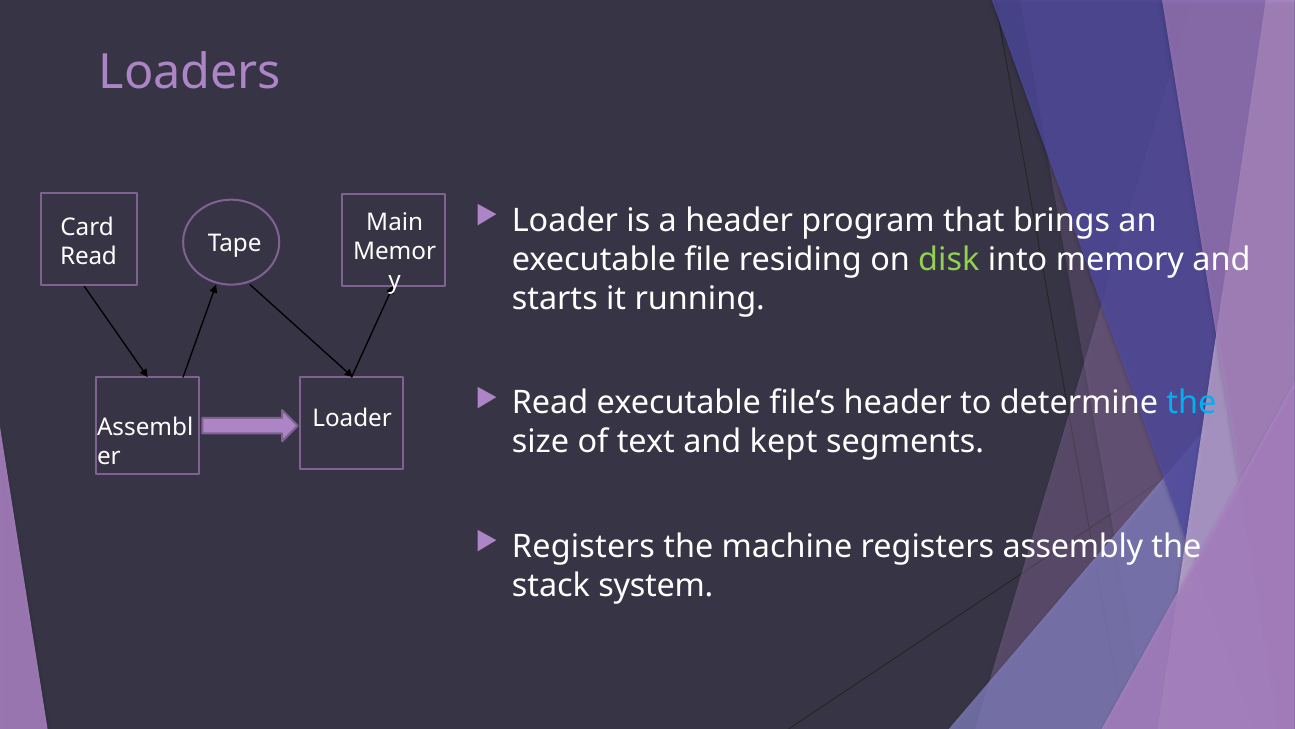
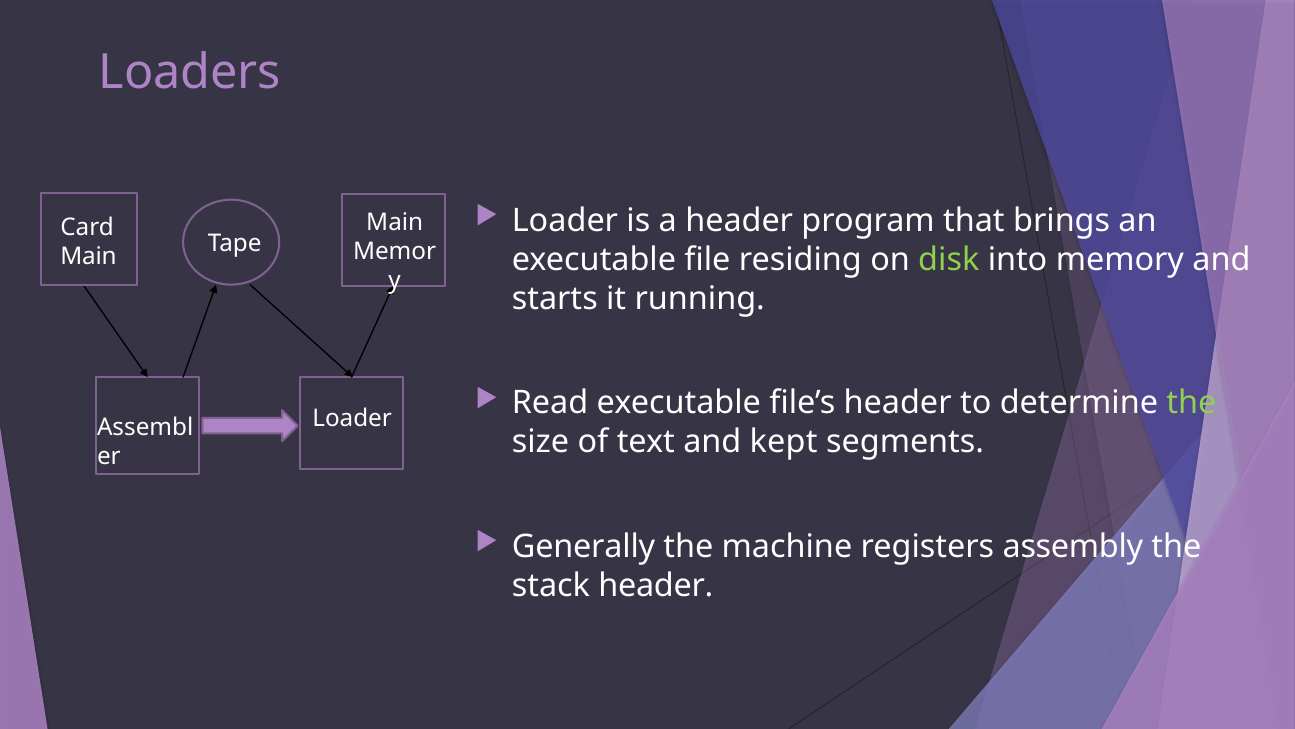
Read: Read -> Main (89, 256)
the colour: light blue -> light green (1191, 403)
Registers: Registers -> Generally (584, 546)
stack system: system -> header (656, 585)
